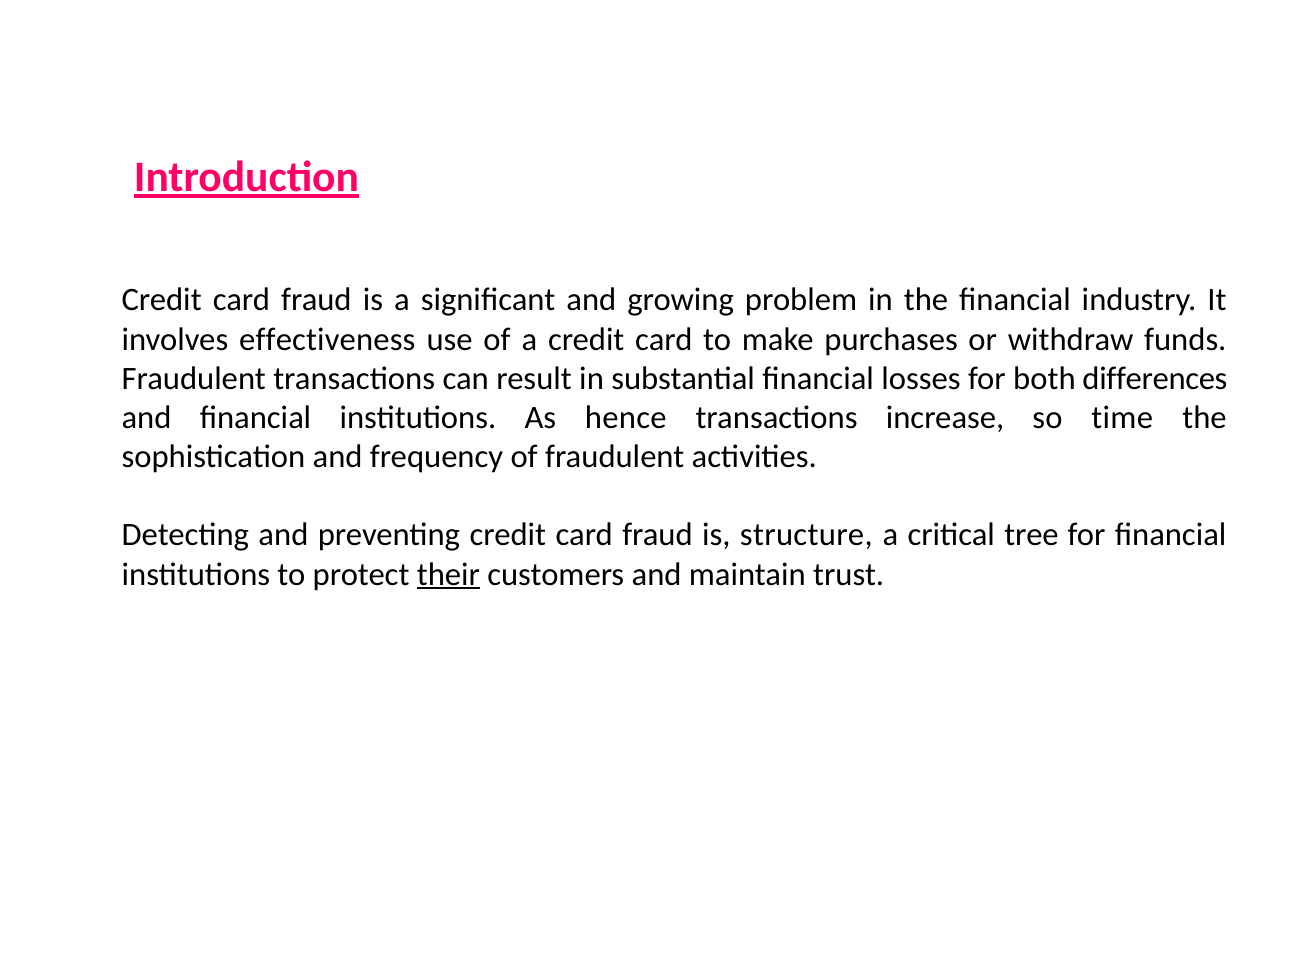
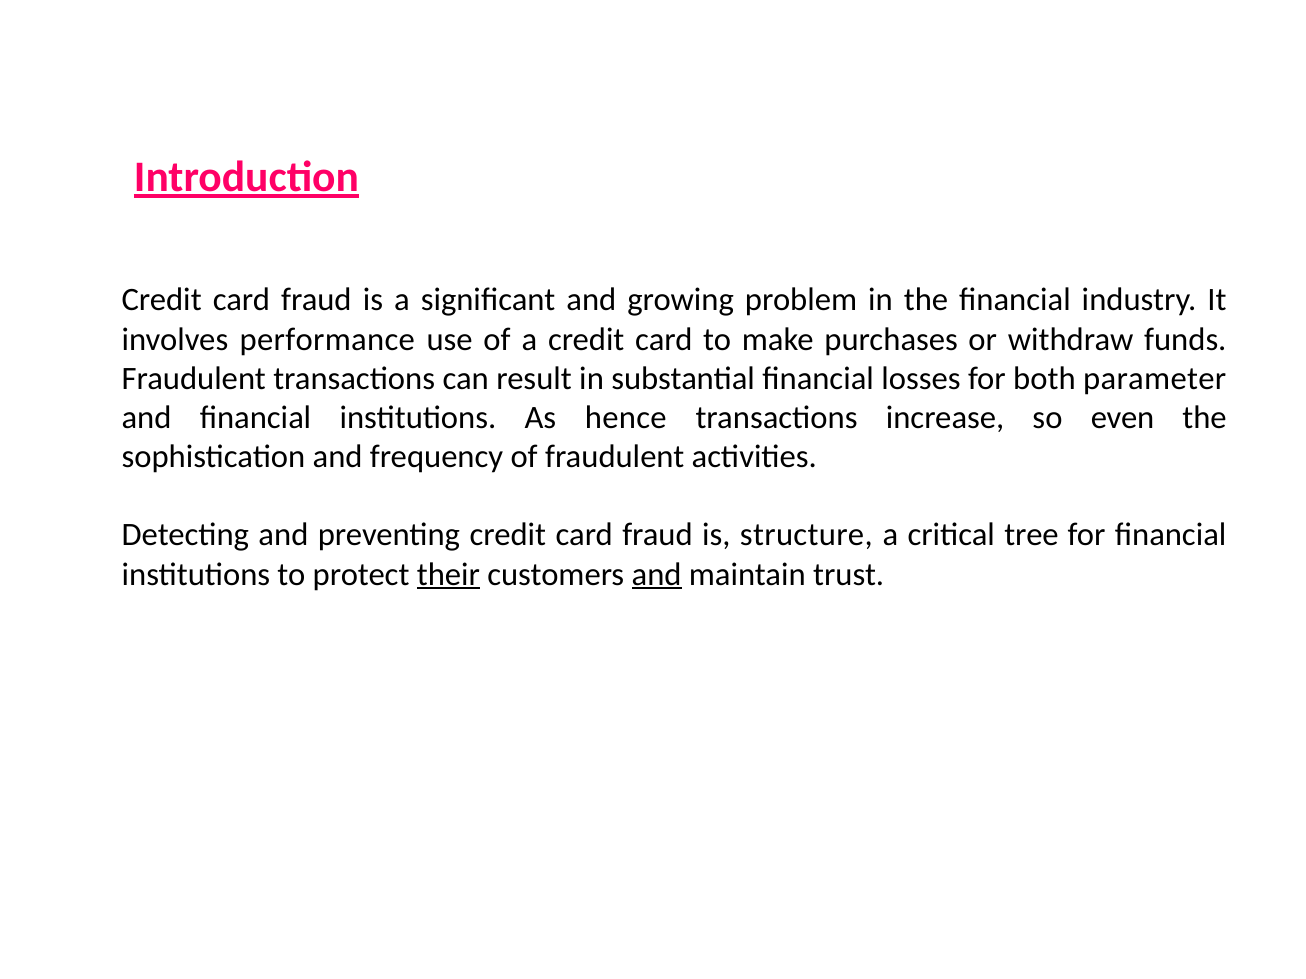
effectiveness: effectiveness -> performance (327, 340)
differences: differences -> parameter (1155, 379)
time: time -> even (1123, 418)
and underline: none -> present (657, 575)
